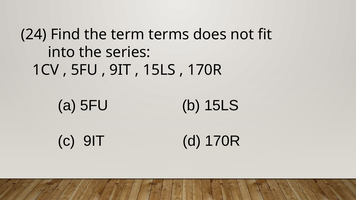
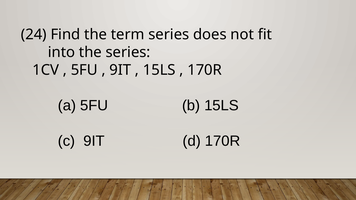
term terms: terms -> series (169, 34)
